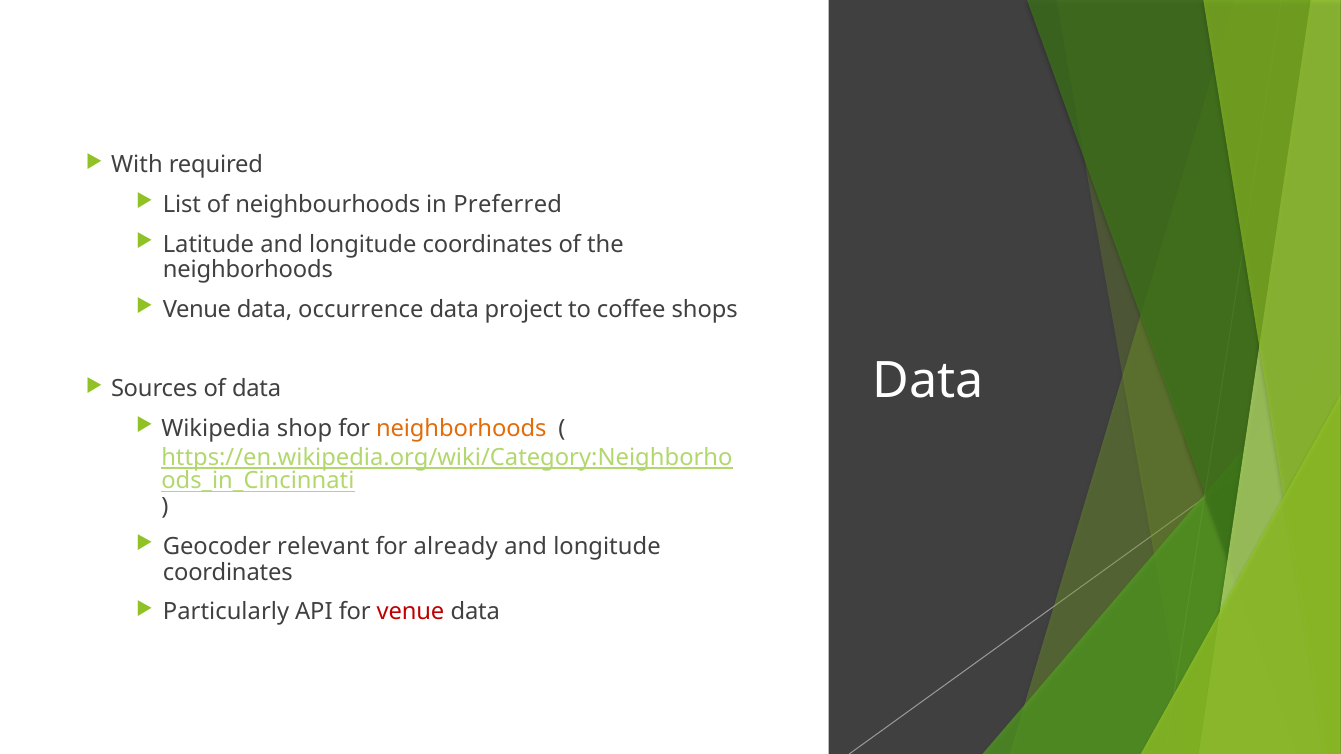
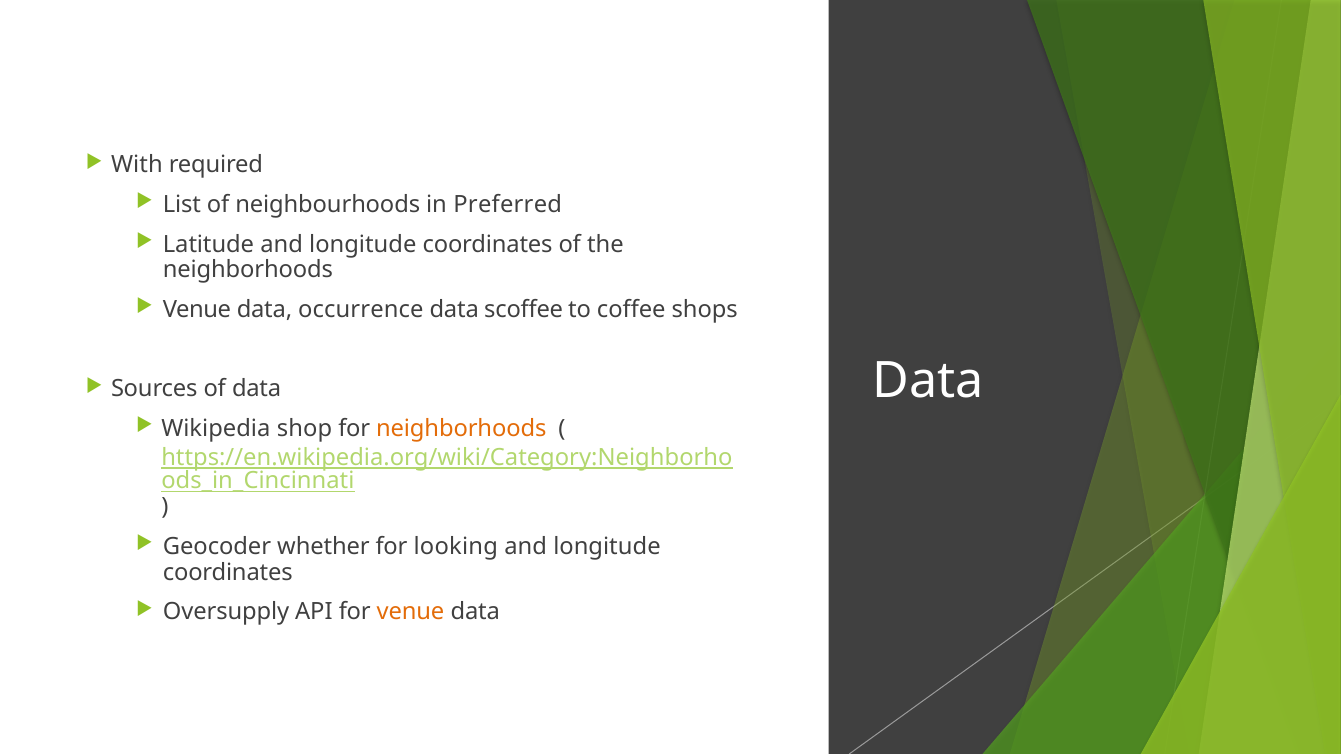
project: project -> scoffee (524, 310)
relevant: relevant -> whether (323, 547)
already: already -> looking (456, 547)
Particularly: Particularly -> Oversupply (226, 612)
venue colour: red -> orange (411, 612)
